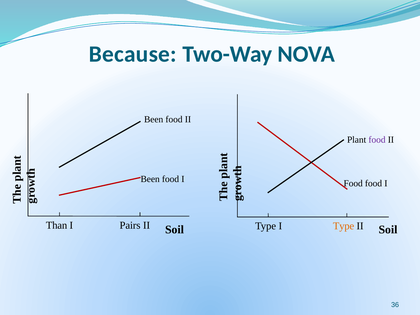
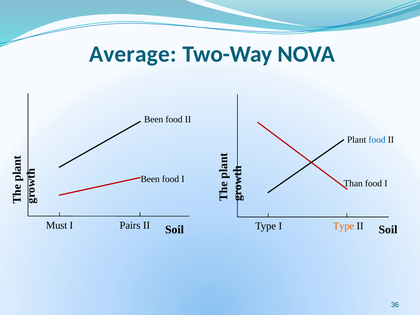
Because: Because -> Average (133, 54)
food colour: purple -> blue (377, 140)
Food: Food -> Than (353, 183)
Than: Than -> Must (57, 225)
